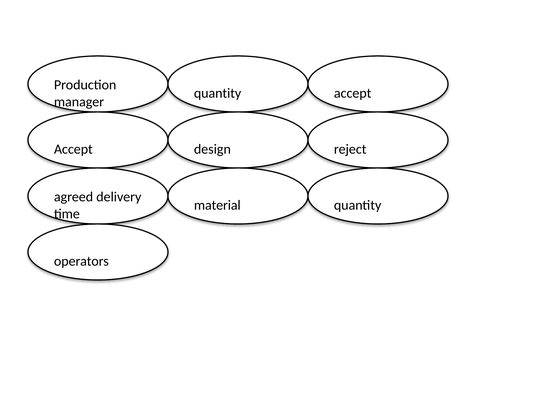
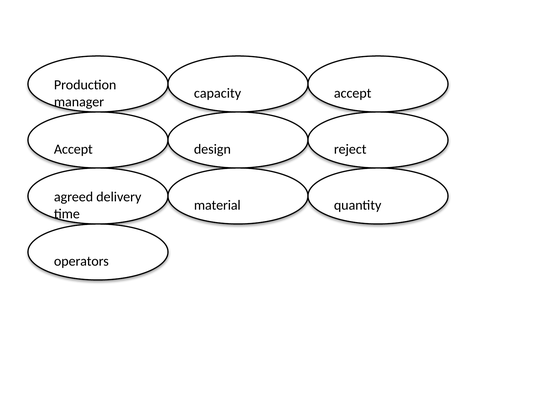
quantity: quantity -> capacity (218, 93)
